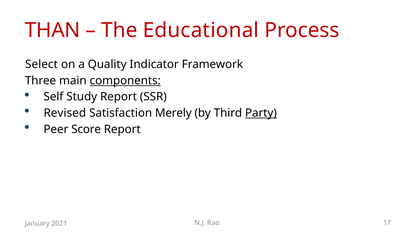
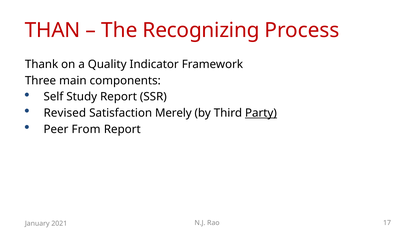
Educational: Educational -> Recognizing (201, 30)
Select: Select -> Thank (42, 64)
components underline: present -> none (125, 81)
Score: Score -> From (86, 129)
